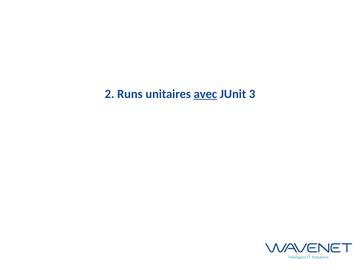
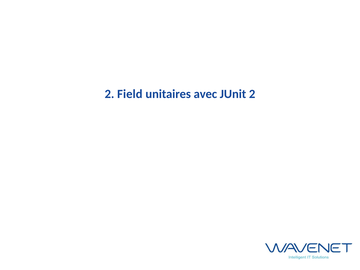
Runs: Runs -> Field (130, 94)
avec underline: present -> none (205, 94)
JUnit 3: 3 -> 2 (252, 94)
